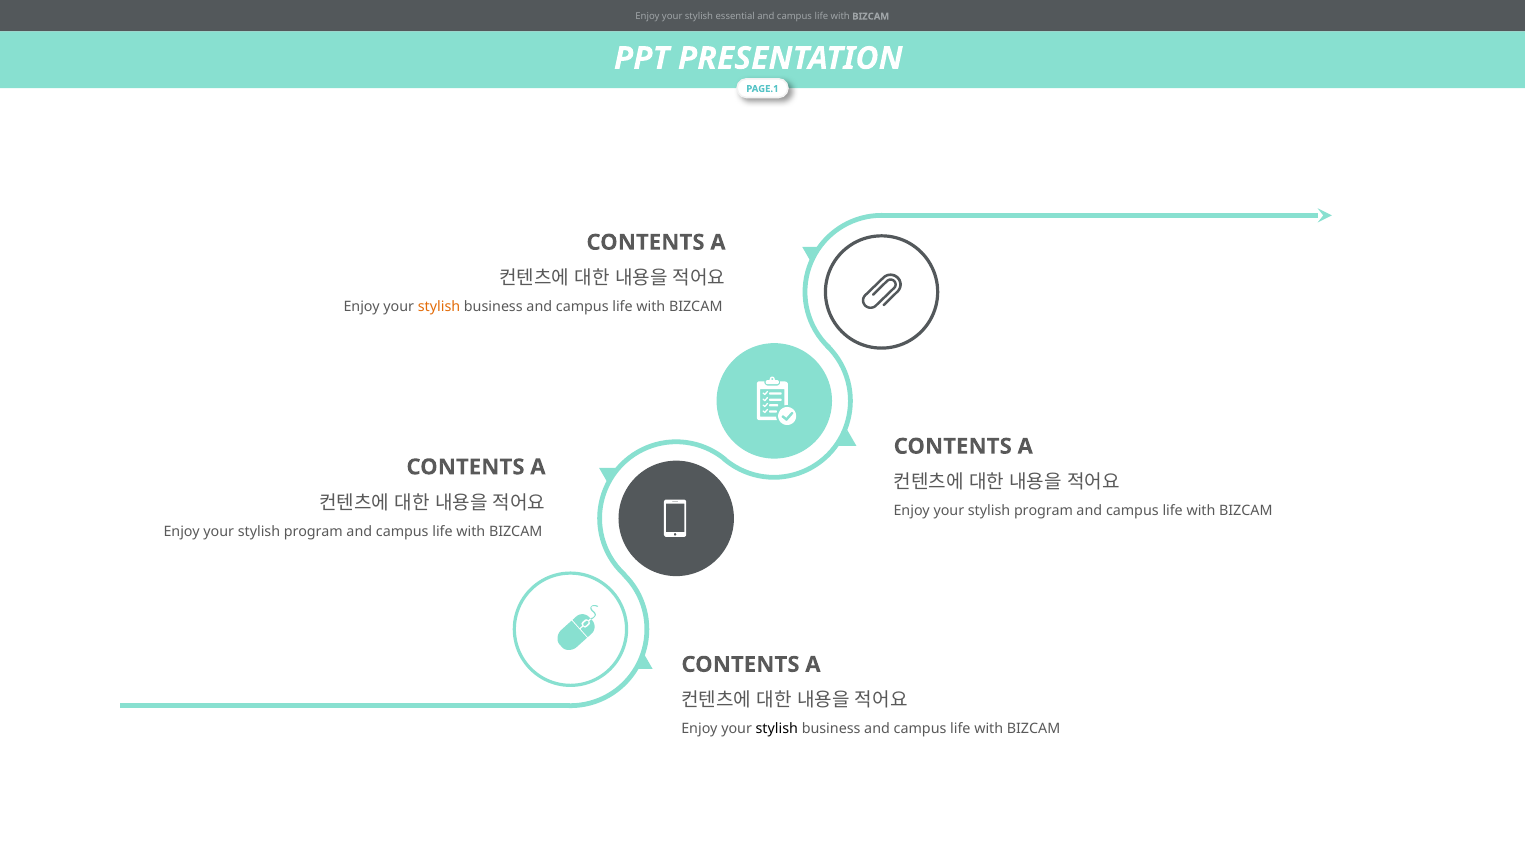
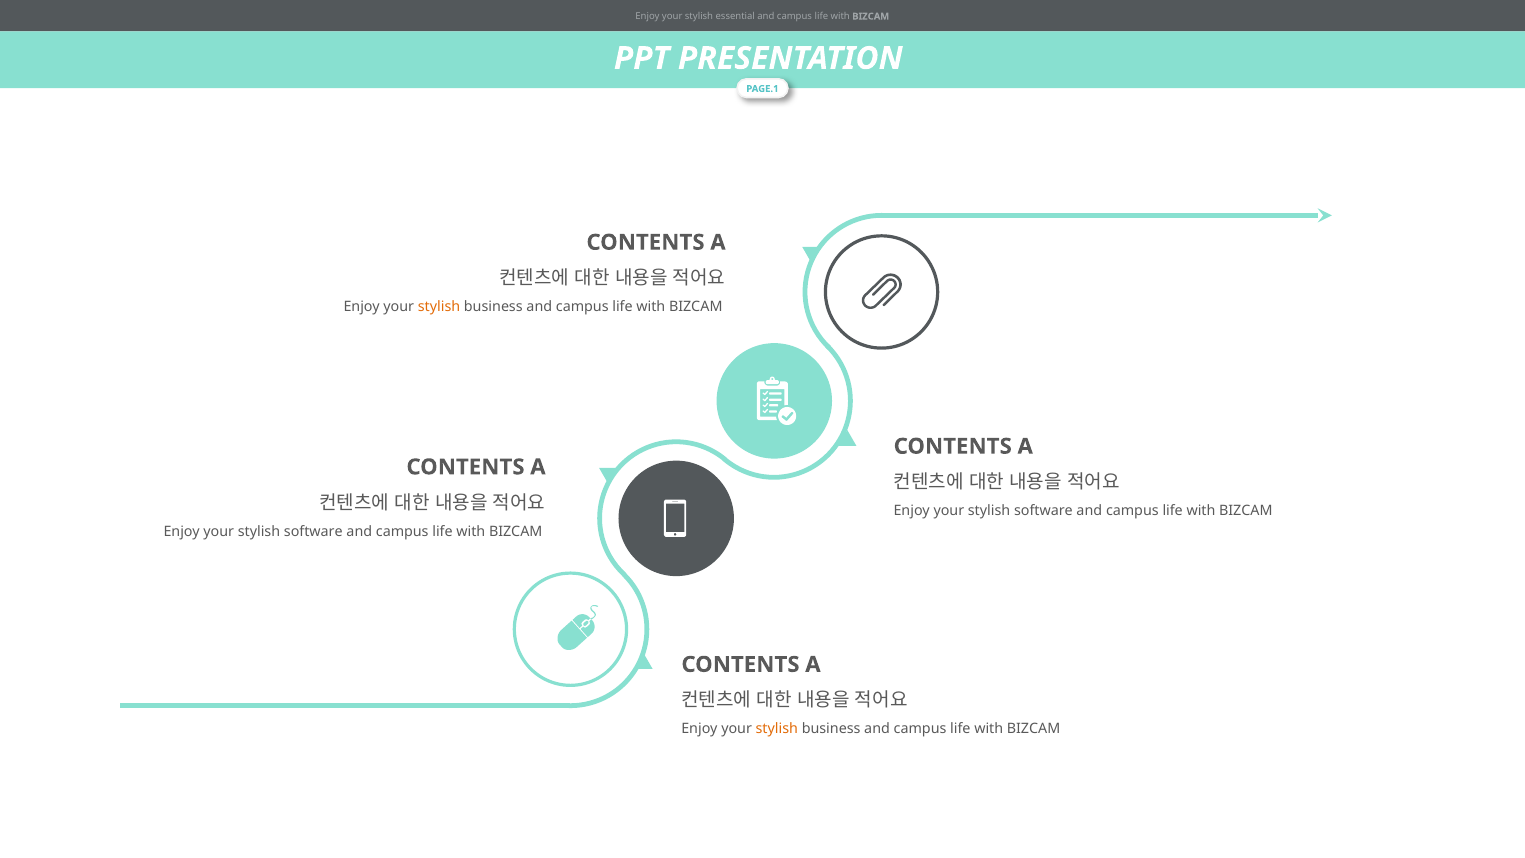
program: program -> software (1043, 511)
program: program -> software (313, 531)
stylish colour: black -> orange (777, 729)
